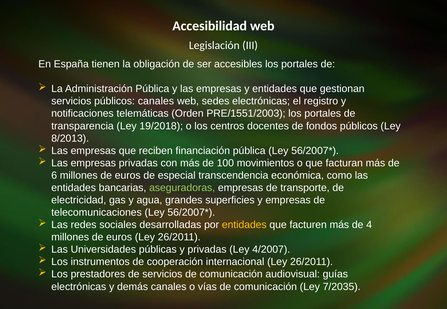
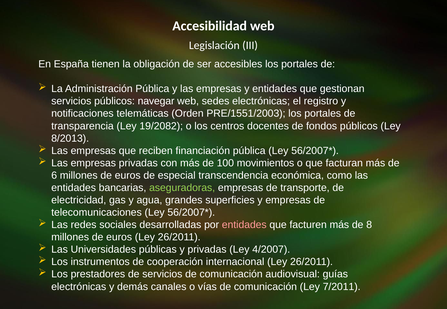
públicos canales: canales -> navegar (156, 101)
19/2018: 19/2018 -> 19/2082 (161, 126)
entidades colour: yellow -> pink (244, 225)
4: 4 -> 8 (369, 225)
7/2035: 7/2035 -> 7/2011 (342, 287)
